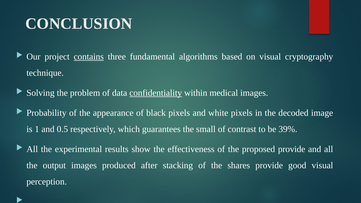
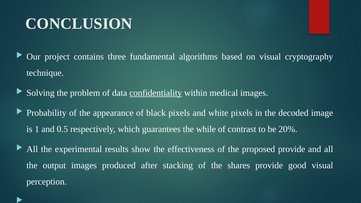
contains underline: present -> none (89, 57)
small: small -> while (206, 129)
39%: 39% -> 20% (288, 129)
